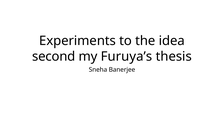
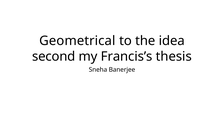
Experiments: Experiments -> Geometrical (77, 41)
Furuya’s: Furuya’s -> Francis’s (127, 56)
